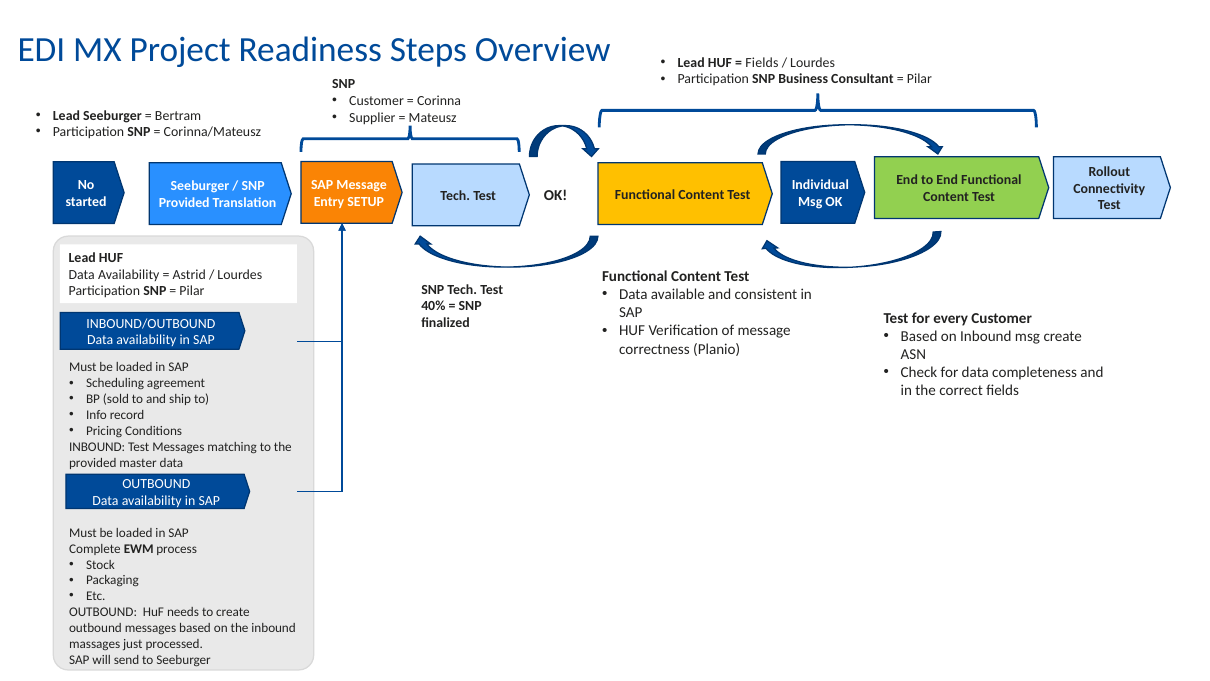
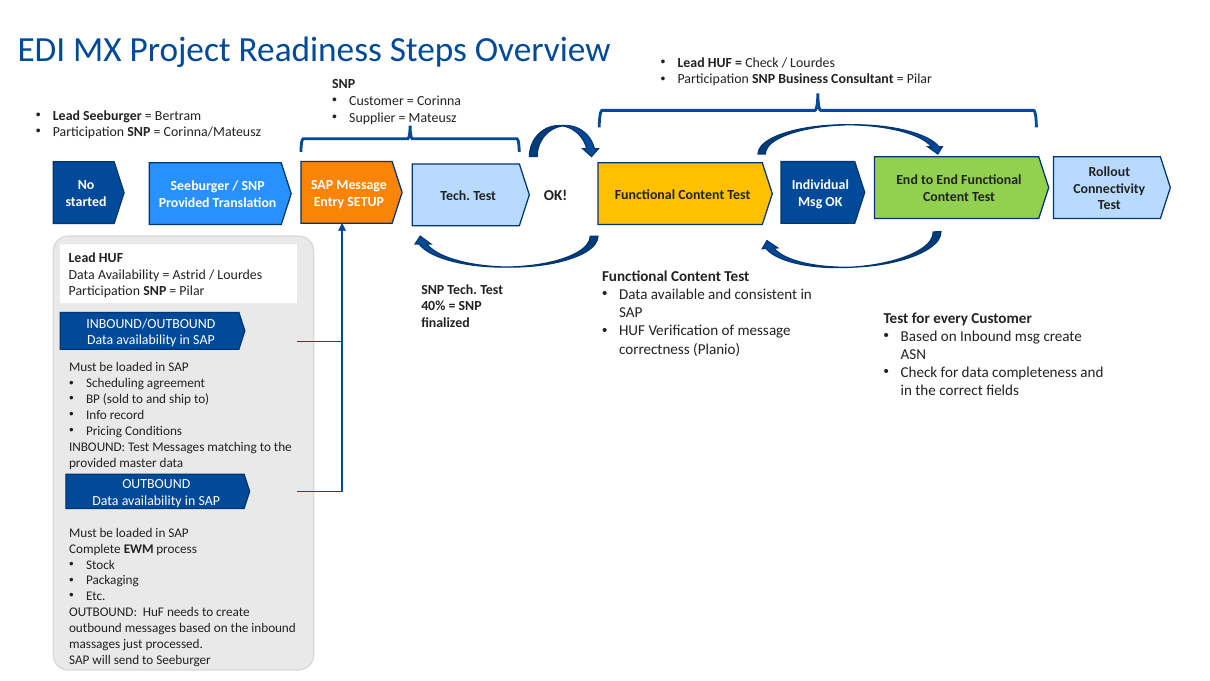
Fields: Fields -> Check (762, 63)
